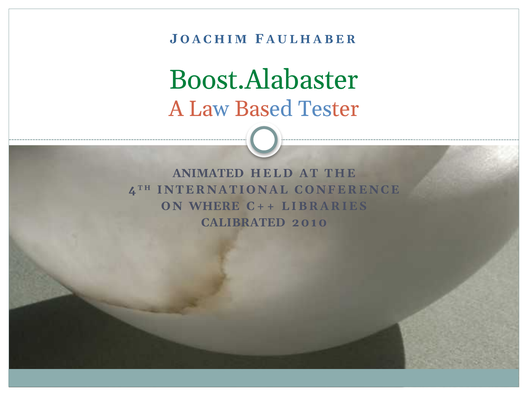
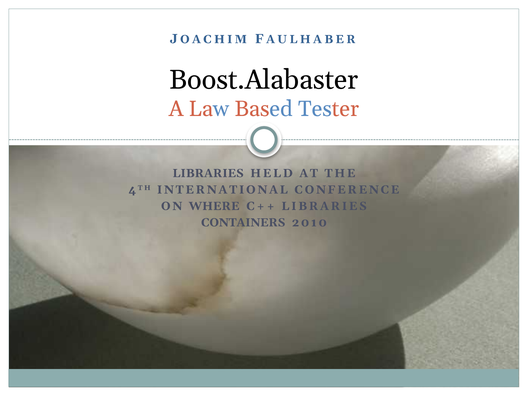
Boost.Alabaster colour: green -> black (264, 80)
ANIMATED: ANIMATED -> LIBRARIES (208, 173)
CALIBRATED: CALIBRATED -> CONTAINERS (243, 223)
